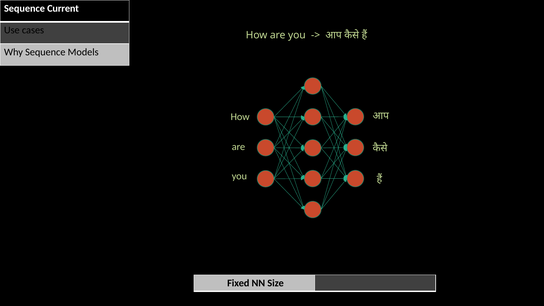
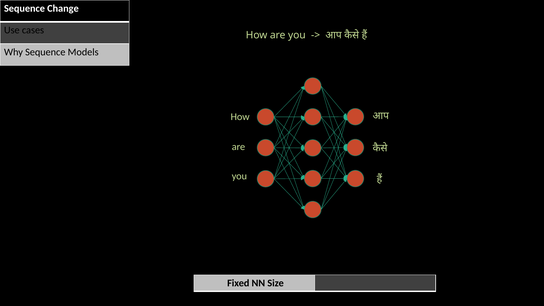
Current: Current -> Change (63, 8)
